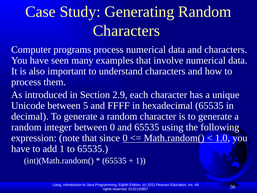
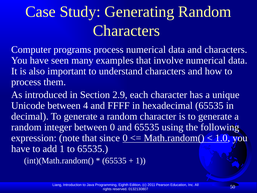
5: 5 -> 4 (86, 105)
